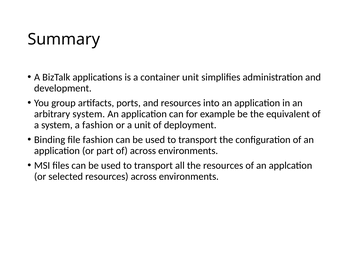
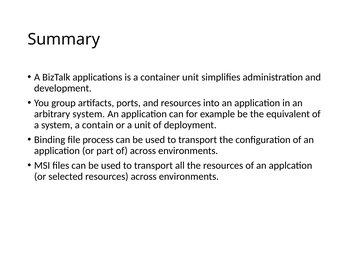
a fashion: fashion -> contain (98, 125)
file fashion: fashion -> process (98, 139)
